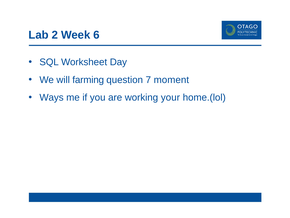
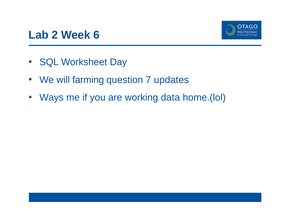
moment: moment -> updates (171, 80)
your: your -> data (170, 97)
